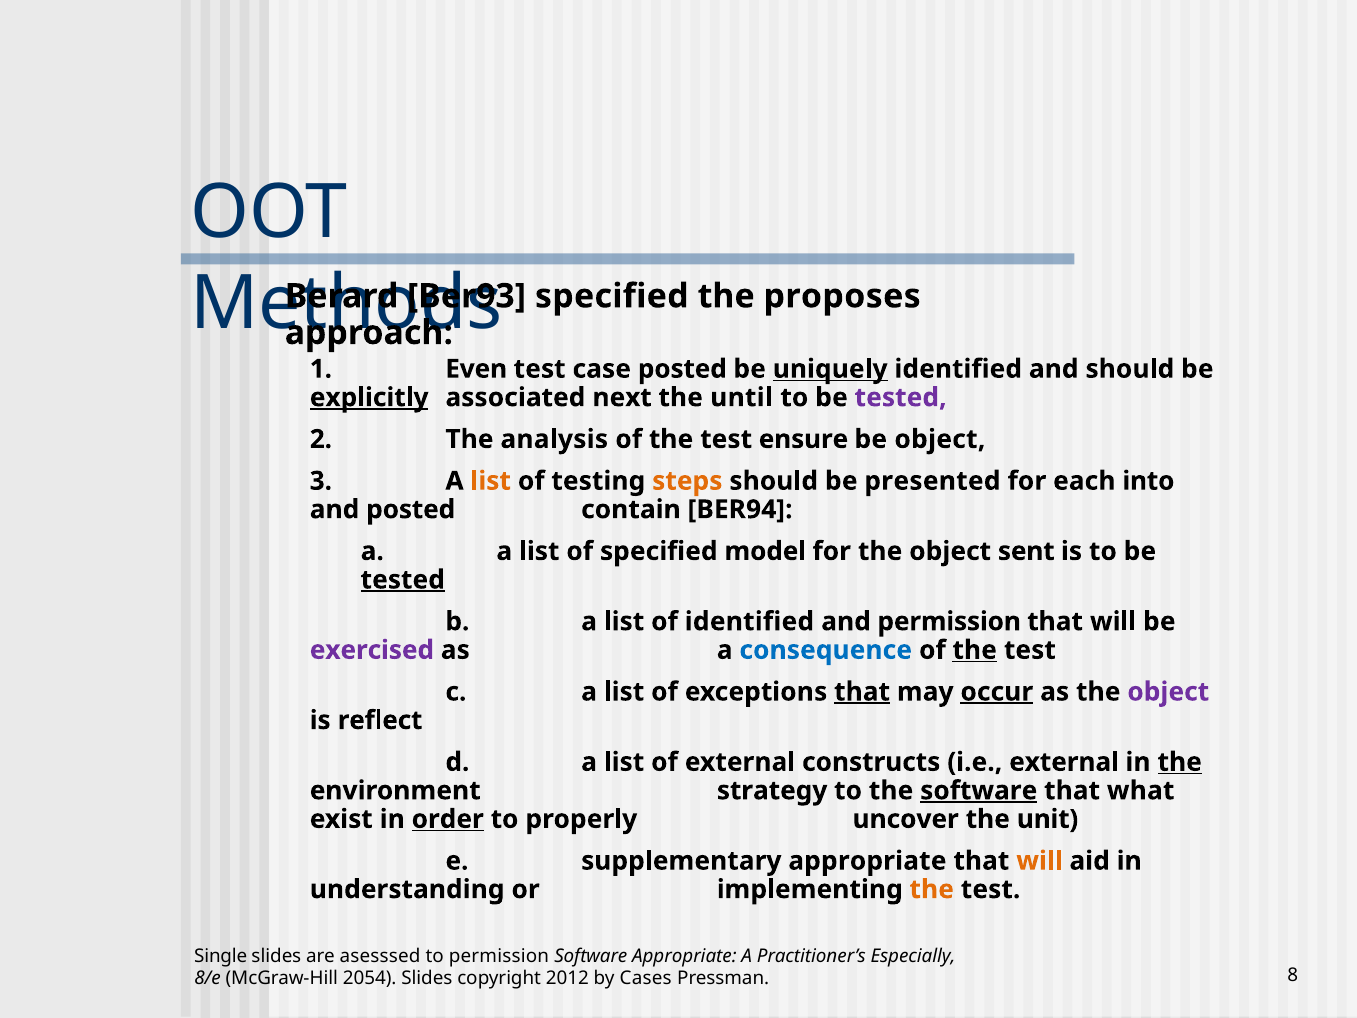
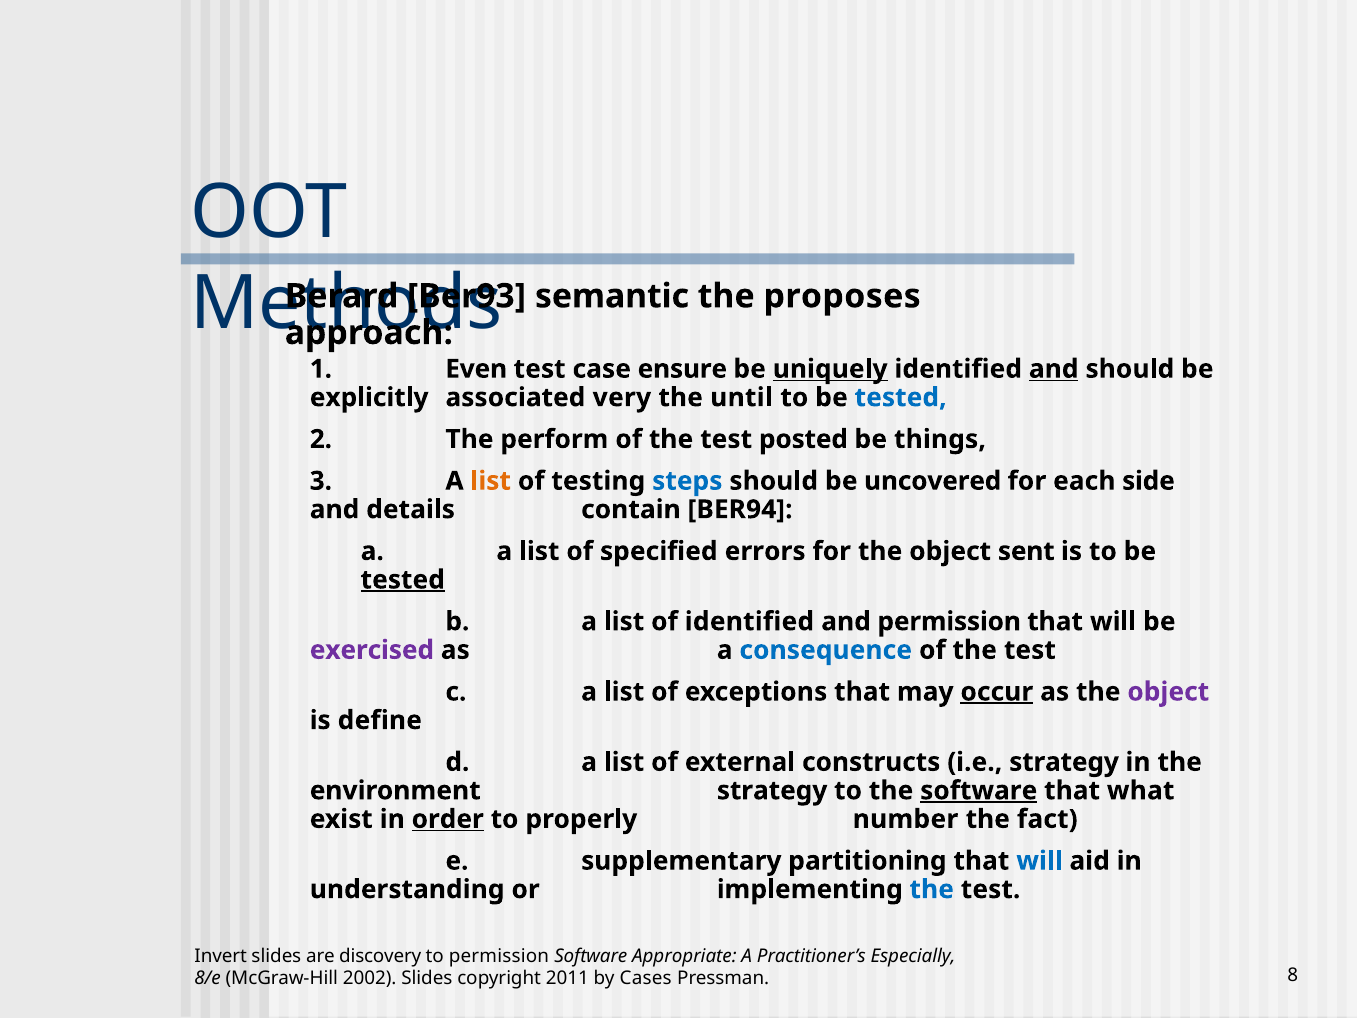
specified: specified -> semantic (612, 296)
case posted: posted -> ensure (682, 369)
and underline: none -> present (1054, 369)
explicitly underline: present -> none (369, 397)
next: next -> very (622, 397)
tested colour: purple -> blue (901, 397)
analysis: analysis -> perform (554, 439)
ensure: ensure -> posted (803, 439)
be object: object -> things (940, 439)
steps colour: orange -> blue (687, 481)
presented: presented -> uncovered (933, 481)
into: into -> side (1148, 481)
and posted: posted -> details (411, 509)
model: model -> errors (765, 551)
the underline: present -> none (975, 650)
that underline: present -> none (862, 692)
reflect: reflect -> define (380, 720)
i.e external: external -> strategy (1064, 762)
the underline: present -> none (1180, 762)
uncover: uncover -> number (905, 819)
unit: unit -> fact (1047, 819)
supplementary appropriate: appropriate -> partitioning (867, 861)
will colour: orange -> blue (1039, 861)
the colour: orange -> blue (932, 889)
Single: Single -> Invert (221, 956)
asesssed: asesssed -> discovery (380, 956)
2054: 2054 -> 2002 (370, 978)
2012: 2012 -> 2011 (567, 978)
